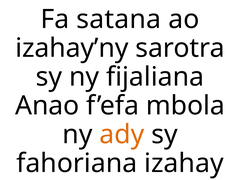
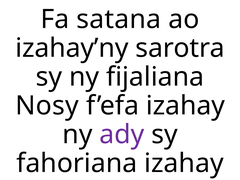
Anao: Anao -> Nosy (47, 106)
f’efa mbola: mbola -> izahay (185, 106)
ady colour: orange -> purple (122, 134)
